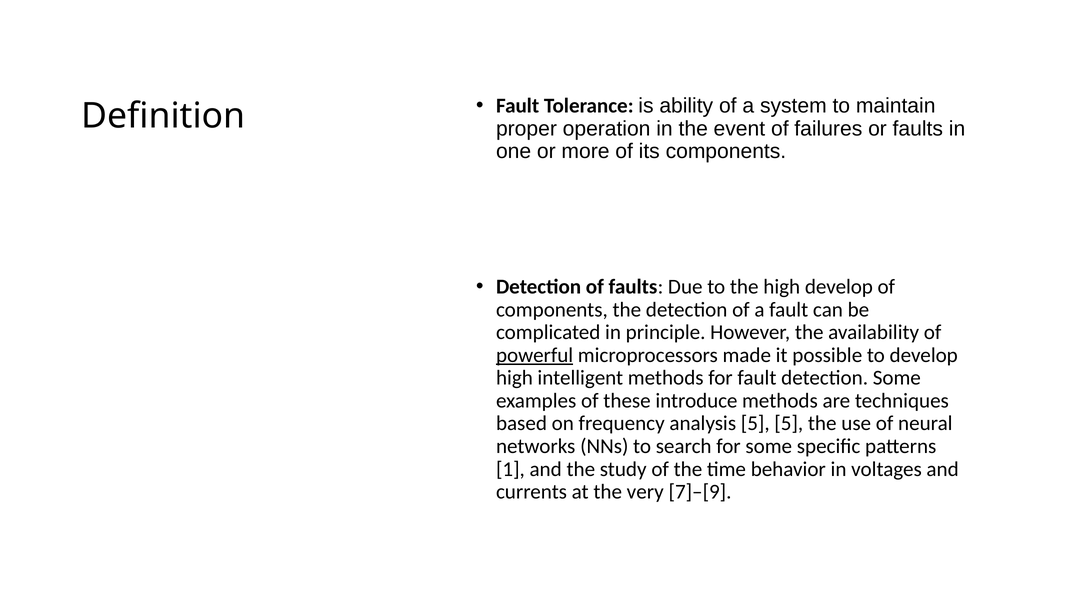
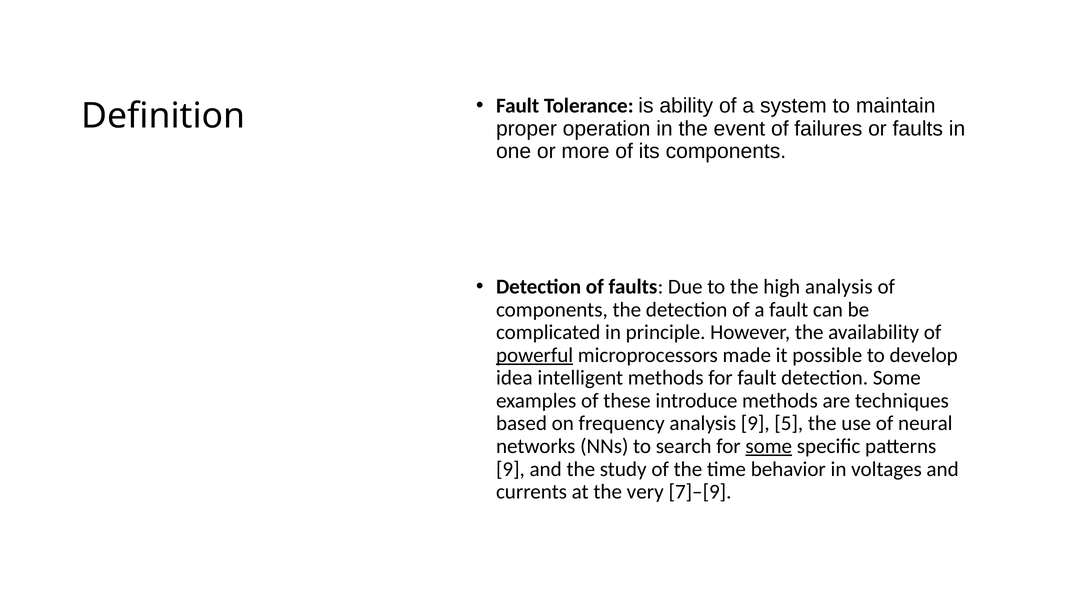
high develop: develop -> analysis (839, 287)
high: high -> idea (514, 378)
analysis 5: 5 -> 9 (755, 424)
some underline: none -> present (769, 446)
1: 1 -> 9 (510, 469)
